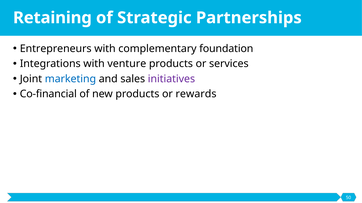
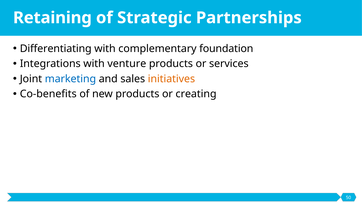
Entrepreneurs: Entrepreneurs -> Differentiating (56, 49)
initiatives colour: purple -> orange (171, 79)
Co-financial: Co-financial -> Co-benefits (48, 94)
rewards: rewards -> creating (196, 94)
